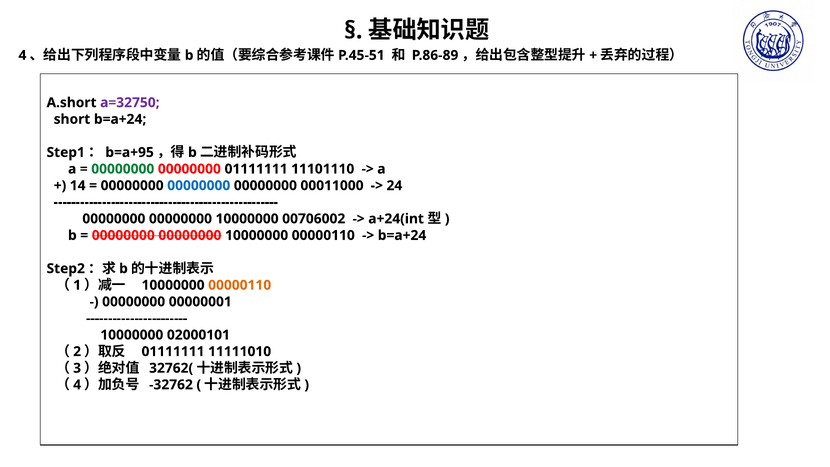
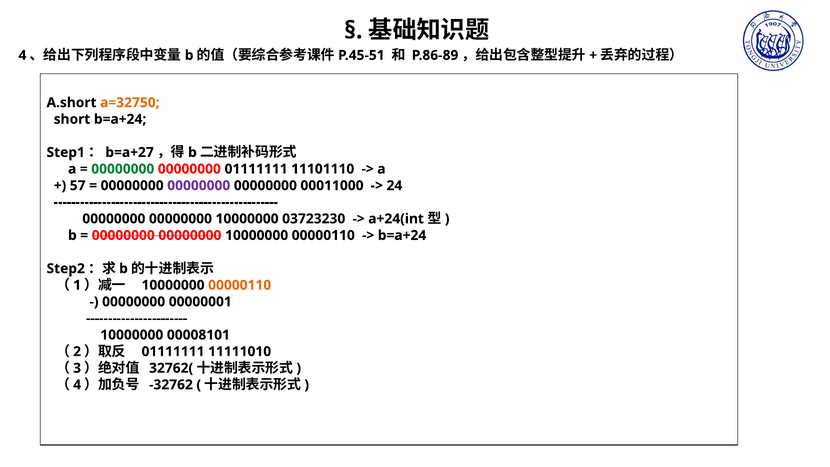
a=32750 colour: purple -> orange (130, 103)
b=a+95: b=a+95 -> b=a+27 (130, 152)
14: 14 -> 57 (78, 186)
00000000 colour: blue -> purple (199, 186)
00706002: 00706002 -> 03723230 (314, 219)
02000101: 02000101 -> 00008101 (198, 335)
